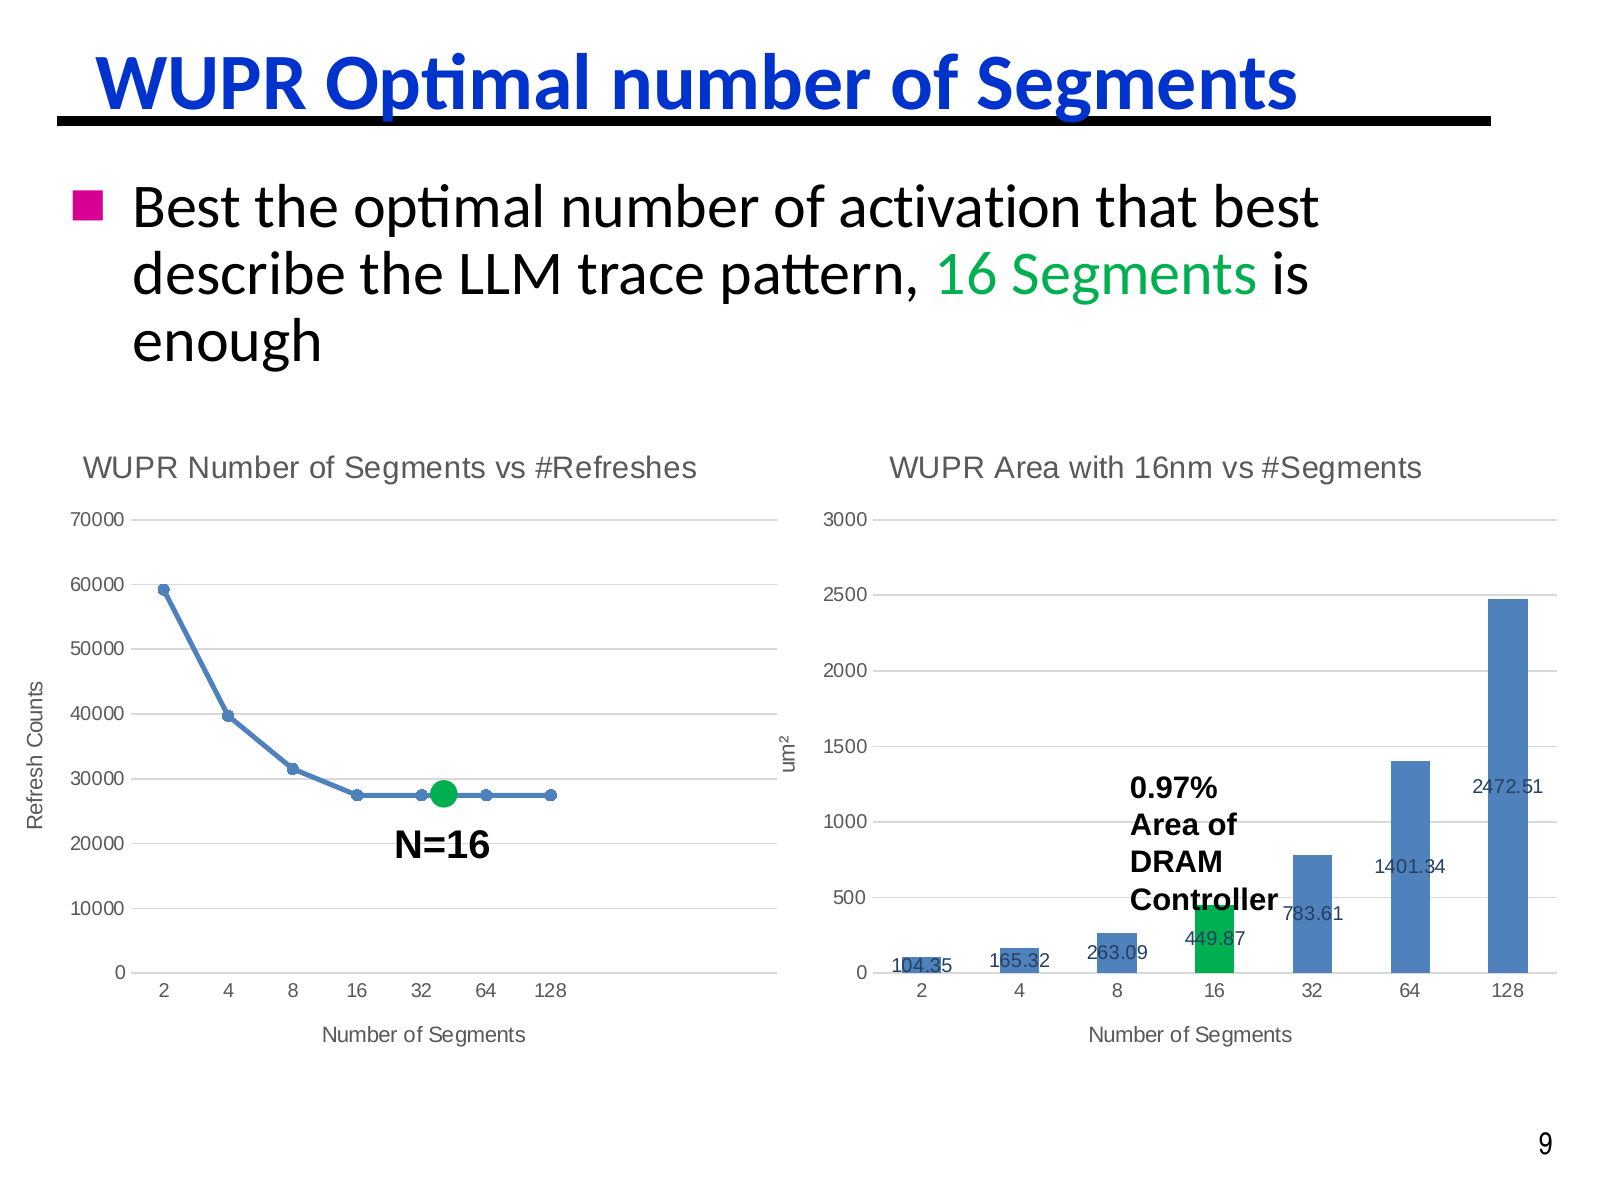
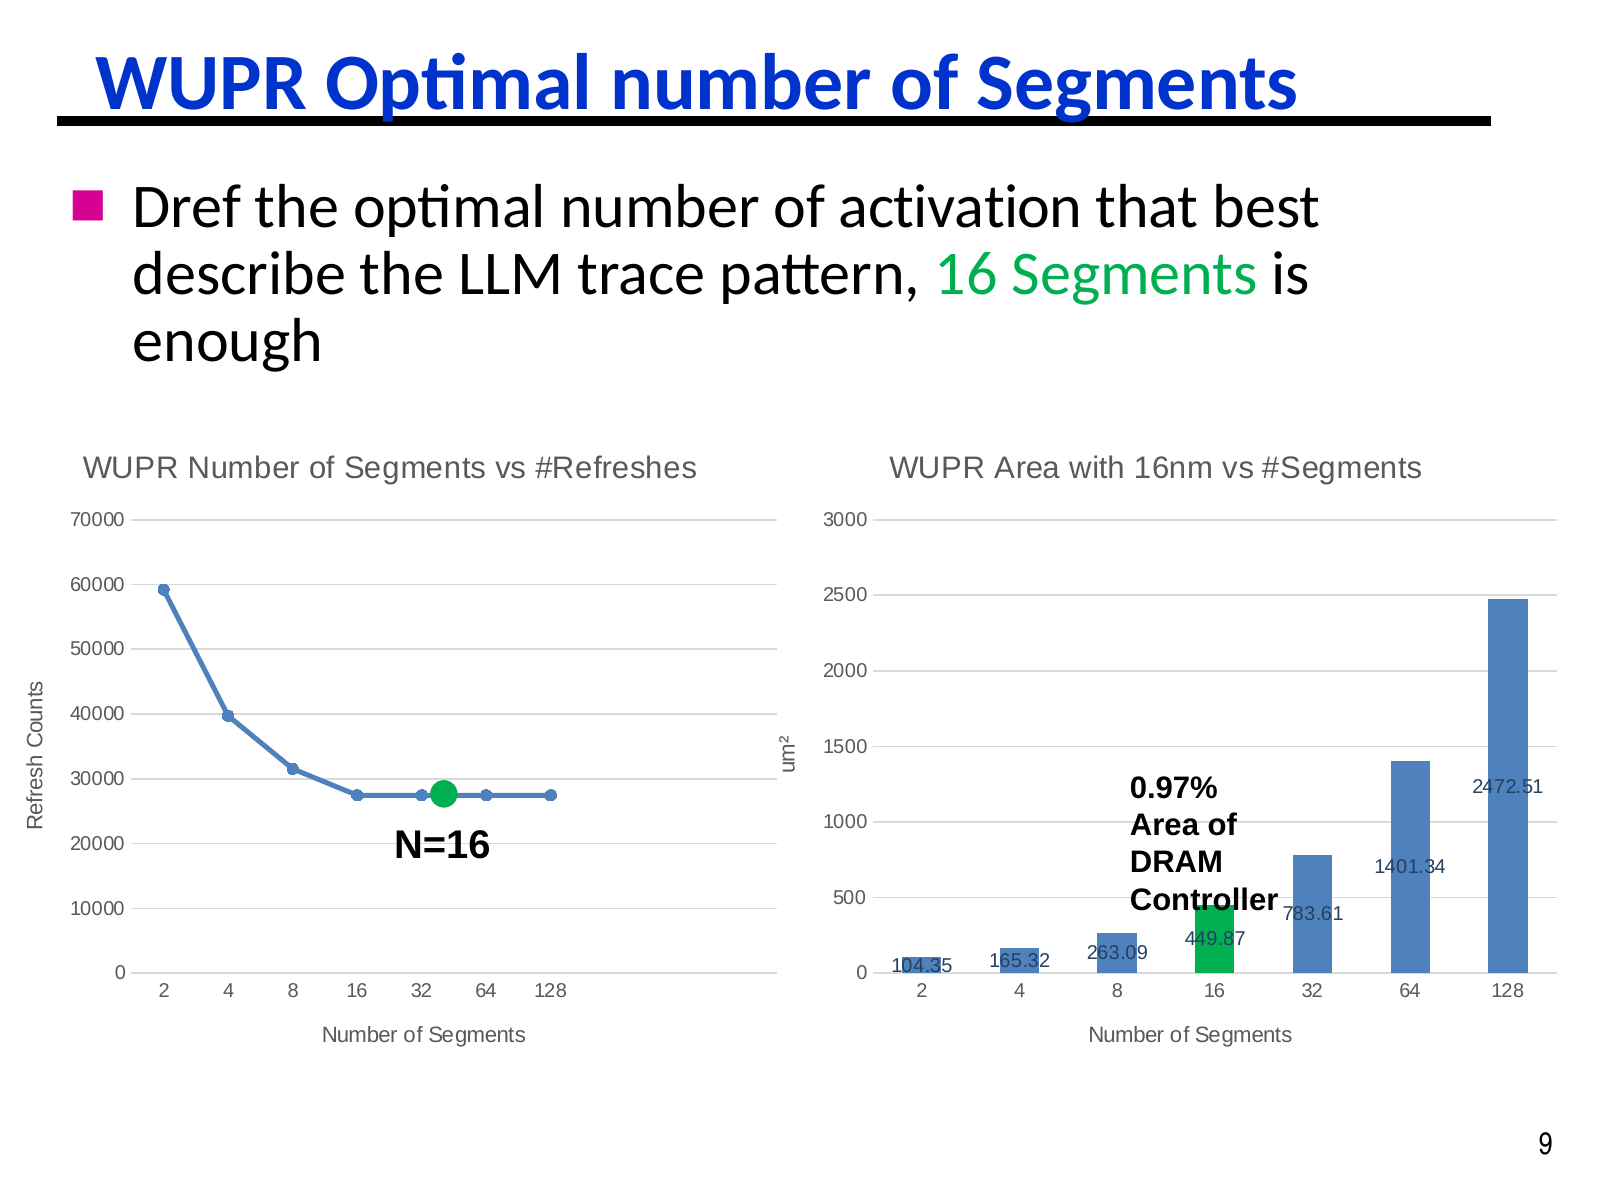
Best: Best -> Dref (187, 206)
